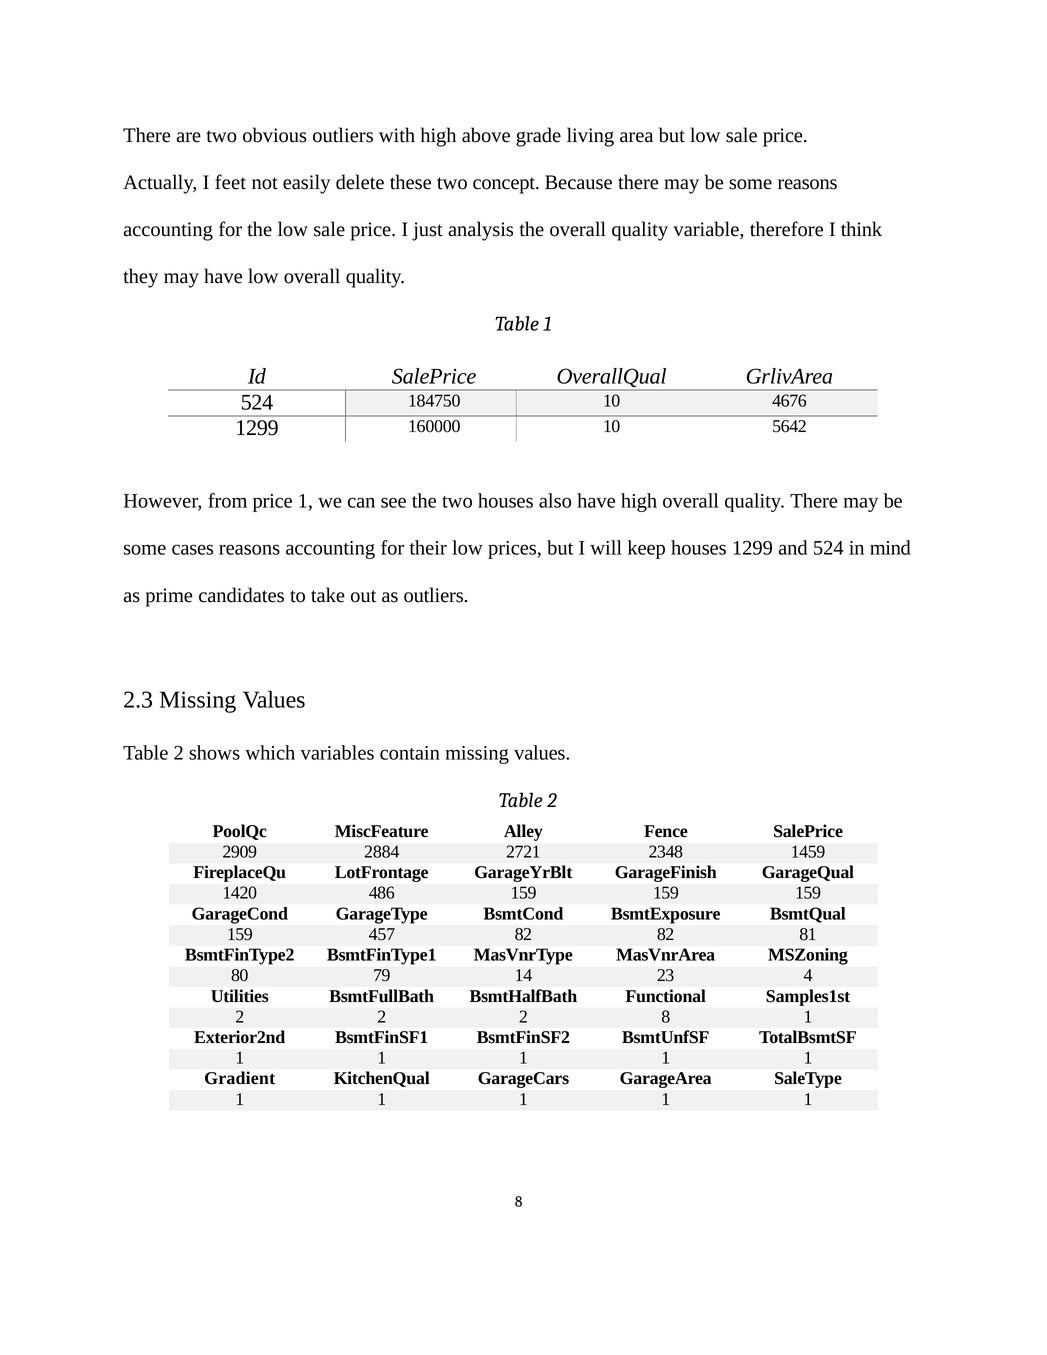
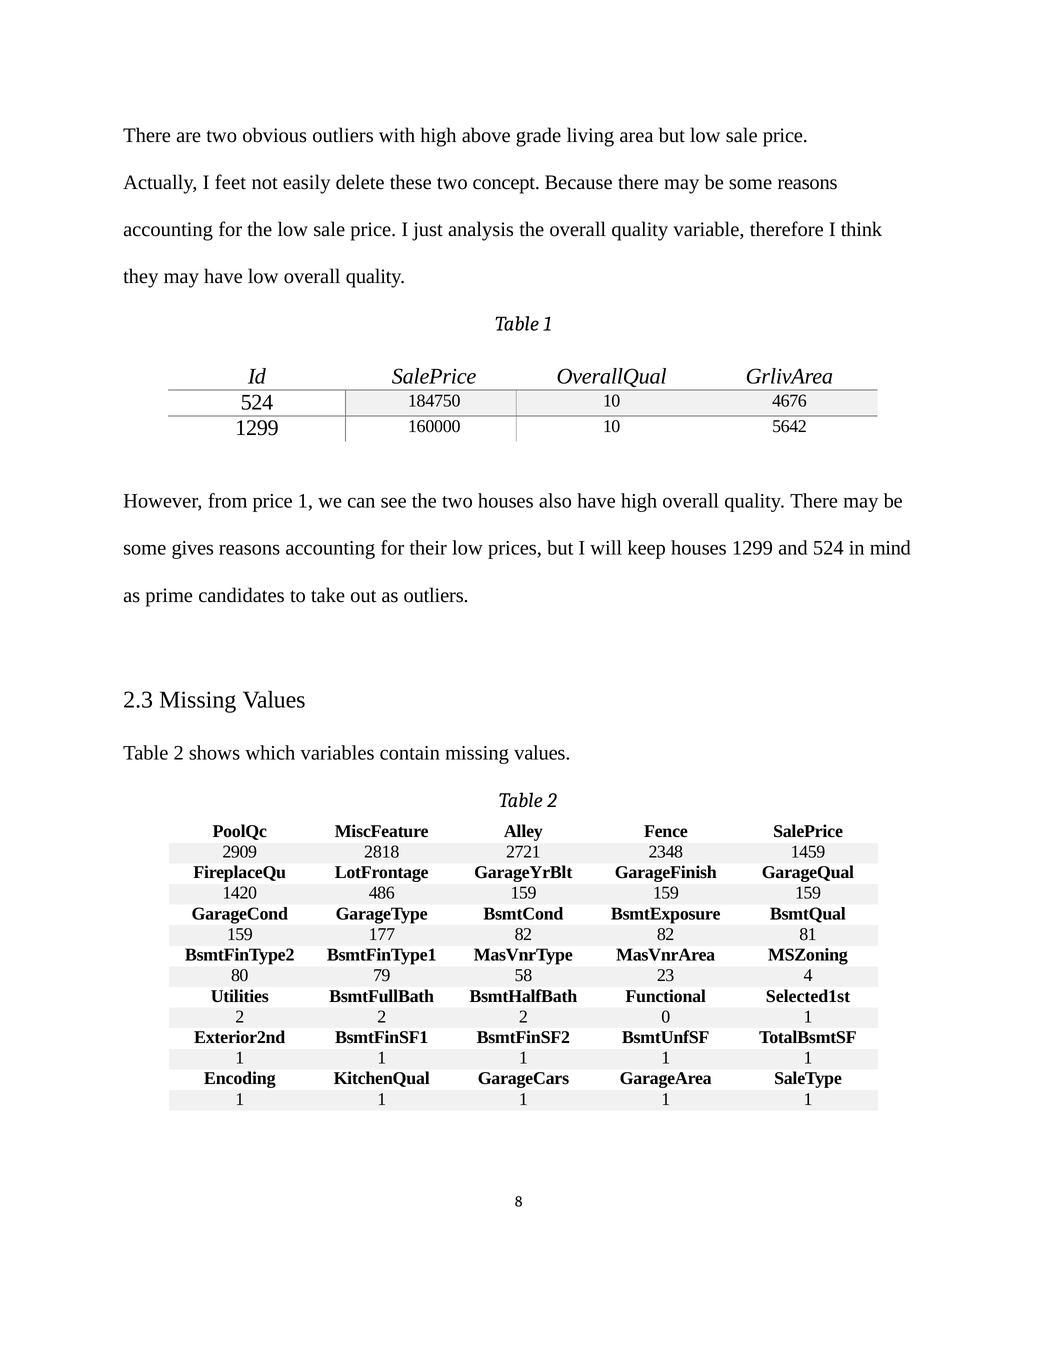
cases: cases -> gives (193, 548)
2884: 2884 -> 2818 (382, 852)
457: 457 -> 177 (382, 934)
14: 14 -> 58 (523, 975)
Samples1st: Samples1st -> Selected1st (808, 996)
2 8: 8 -> 0 (666, 1017)
Gradient: Gradient -> Encoding (240, 1079)
